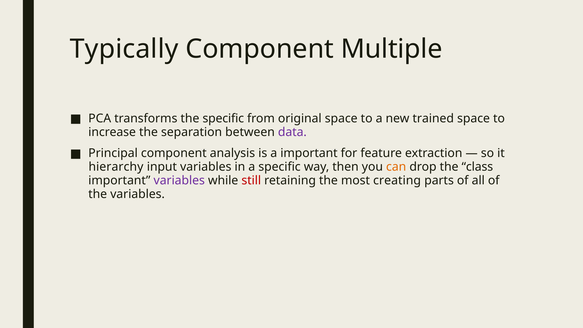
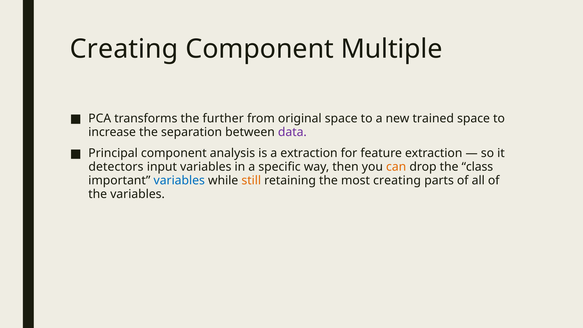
Typically: Typically -> Creating (124, 49)
the specific: specific -> further (223, 118)
a important: important -> extraction (309, 153)
hierarchy: hierarchy -> detectors (116, 167)
variables colour: purple -> blue (179, 181)
still colour: red -> orange (251, 181)
